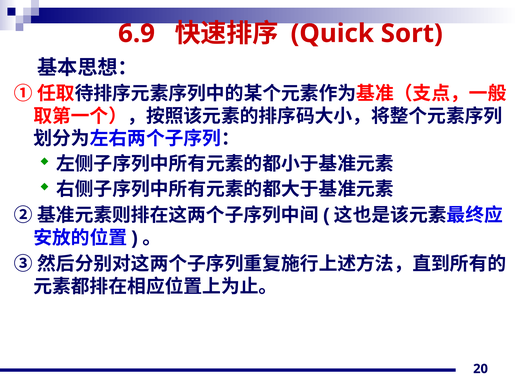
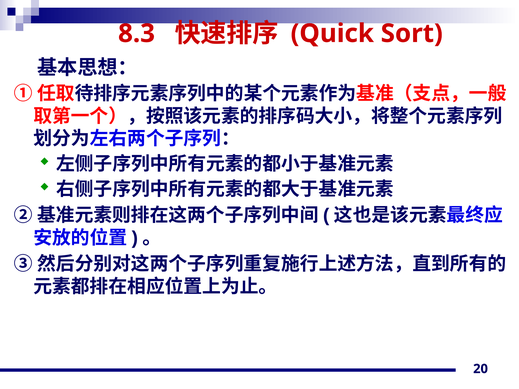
6.9: 6.9 -> 8.3 (137, 33)
